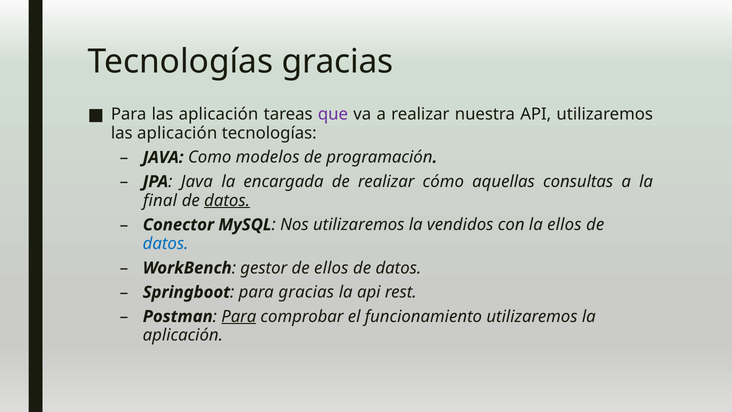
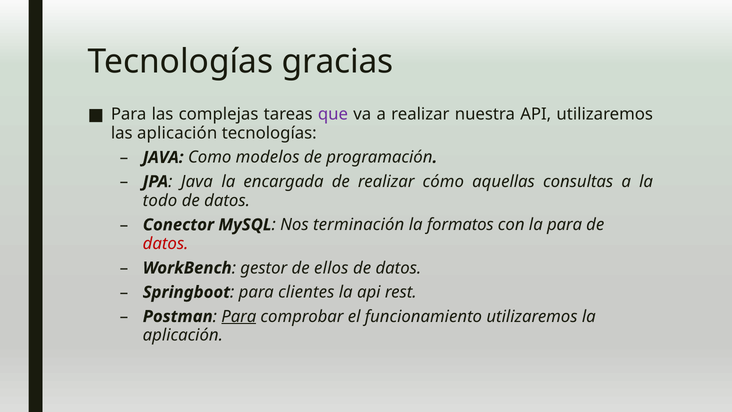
Para las aplicación: aplicación -> complejas (219, 114)
final: final -> todo (160, 200)
datos underline: present -> none (227, 200)
Nos utilizaremos: utilizaremos -> terminación (359, 225)
vendidos: vendidos -> formatos (460, 225)
la ellos: ellos -> para (565, 225)
datos colour: blue -> red (166, 244)
para gracias: gracias -> clientes (306, 292)
